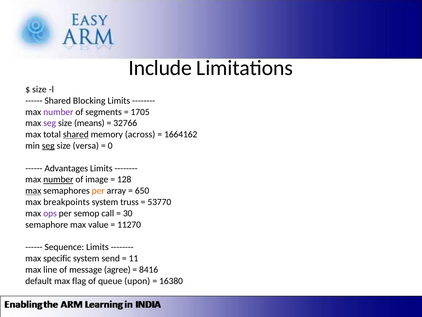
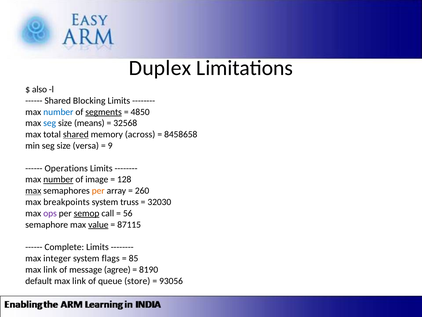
Include: Include -> Duplex (160, 68)
size: size -> also (40, 89)
number colour: purple -> blue (58, 112)
segments underline: none -> present (104, 112)
1705: 1705 -> 4850 (140, 112)
seg colour: purple -> blue (50, 123)
32766: 32766 -> 32568 (125, 123)
1664162: 1664162 -> 8458658 (181, 134)
seg underline: present -> none (48, 146)
0: 0 -> 9 (110, 146)
Advantages: Advantages -> Operations (66, 168)
650: 650 -> 260 (142, 190)
53770: 53770 -> 32030 (159, 202)
semop underline: none -> present (87, 213)
30: 30 -> 56 (128, 213)
value underline: none -> present (98, 224)
11270: 11270 -> 87115 (129, 224)
Sequence: Sequence -> Complete (64, 247)
specific: specific -> integer (57, 258)
send: send -> flags (111, 258)
11: 11 -> 85 (134, 258)
line: line -> link (50, 269)
8416: 8416 -> 8190 (149, 269)
default max flag: flag -> link (79, 280)
upon: upon -> store (137, 280)
16380: 16380 -> 93056 (171, 280)
